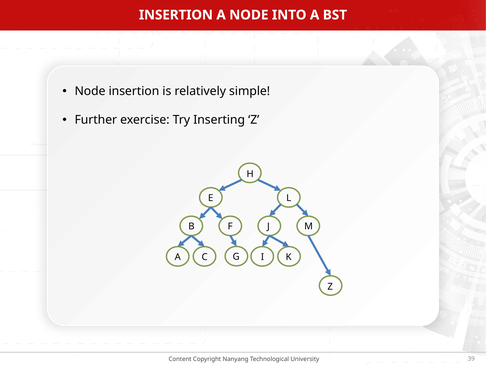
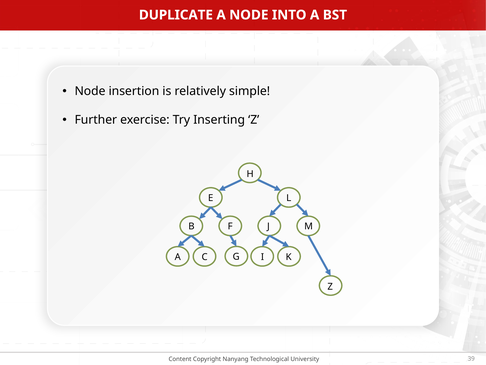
INSERTION: INSERTION -> DUPLICATE (176, 15)
